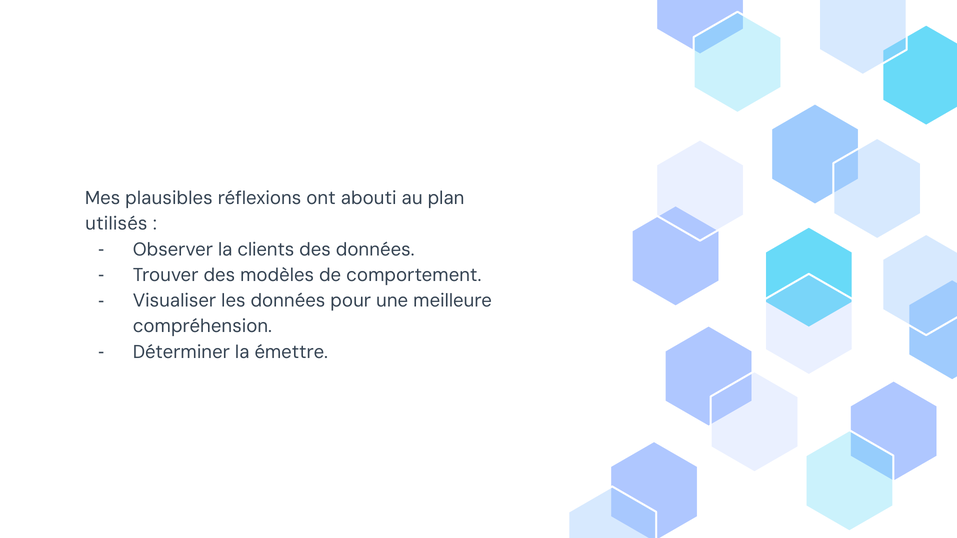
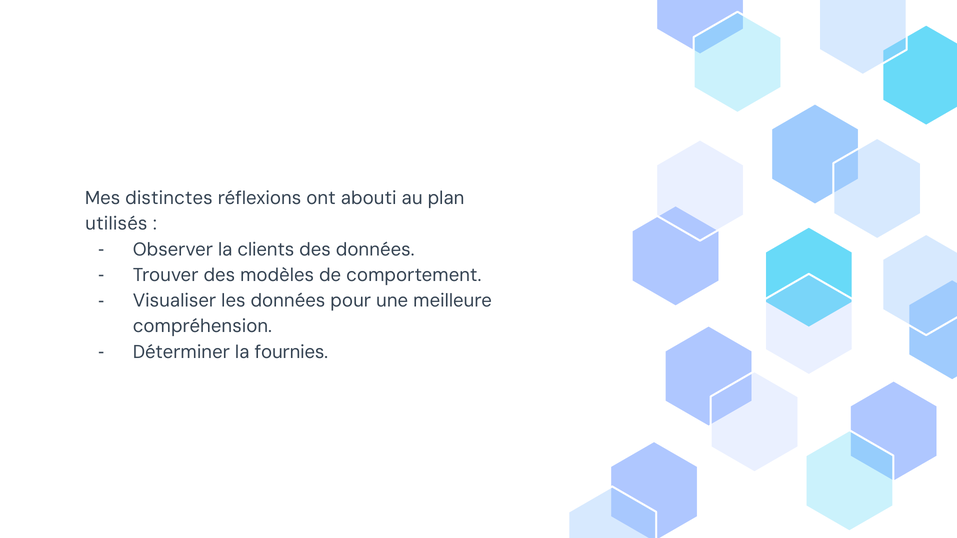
plausibles: plausibles -> distinctes (169, 198)
émettre: émettre -> fournies (291, 352)
